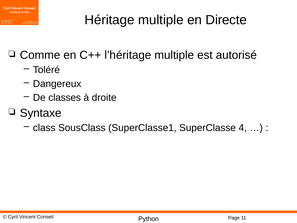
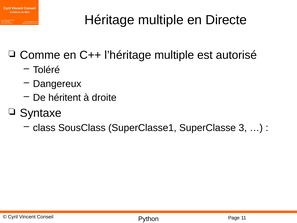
classes: classes -> héritent (65, 98)
4: 4 -> 3 (243, 128)
